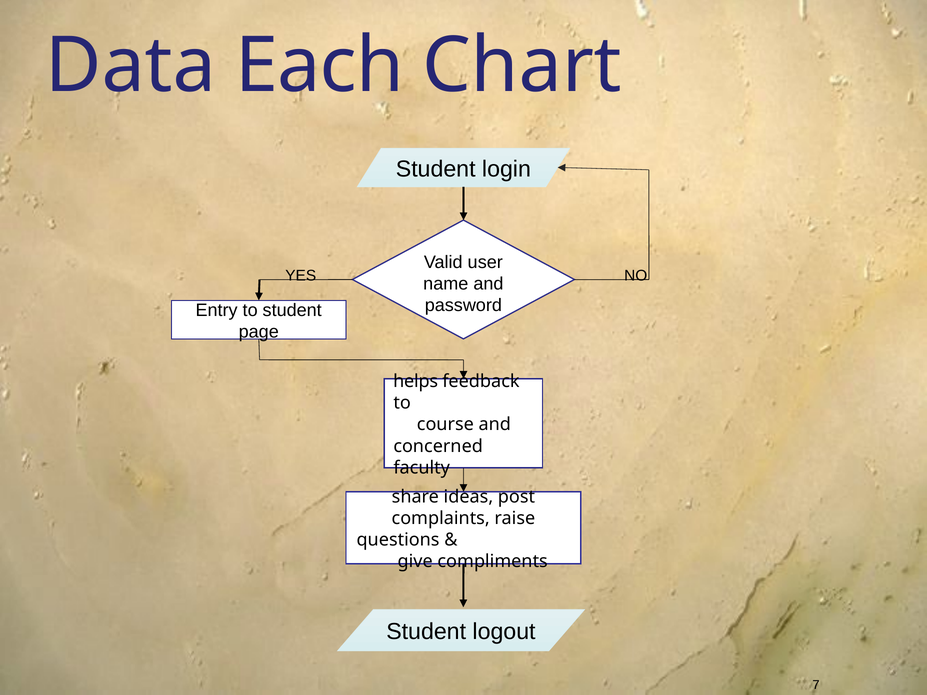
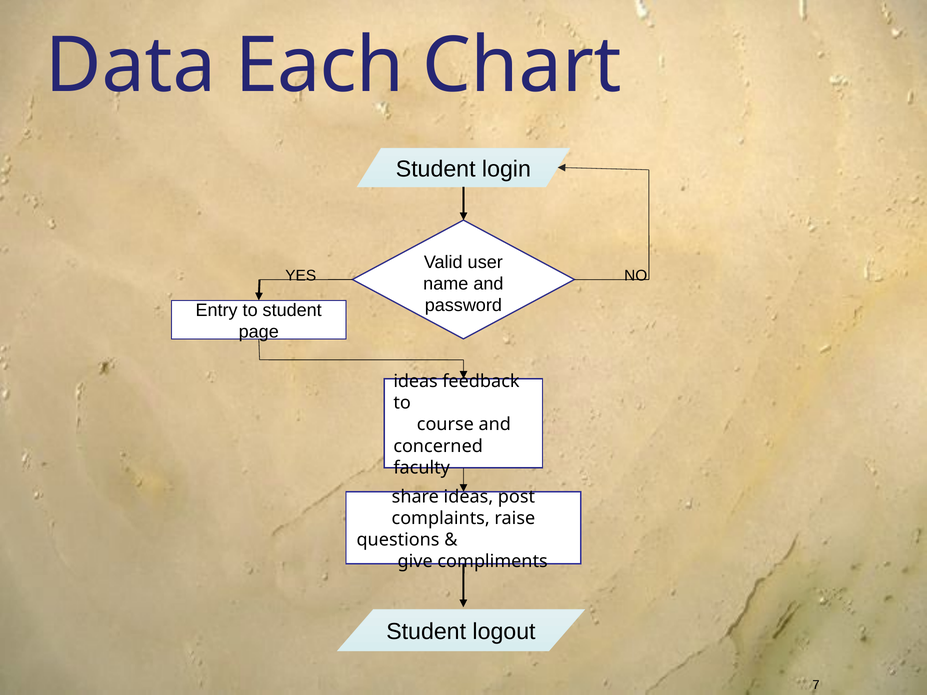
helps: helps -> ideas (416, 381)
